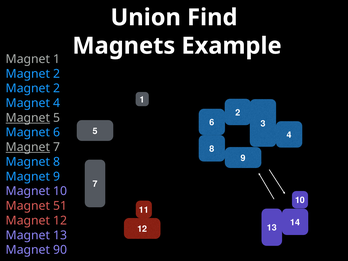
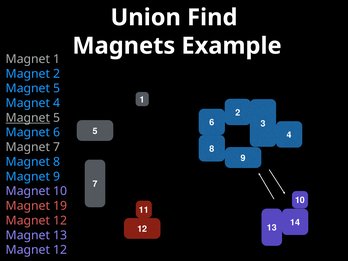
2: 2 -> 5 (57, 88)
Magnet underline: present -> none (28, 147)
51: 51 -> 19 (60, 206)
90: 90 -> 12 (60, 250)
